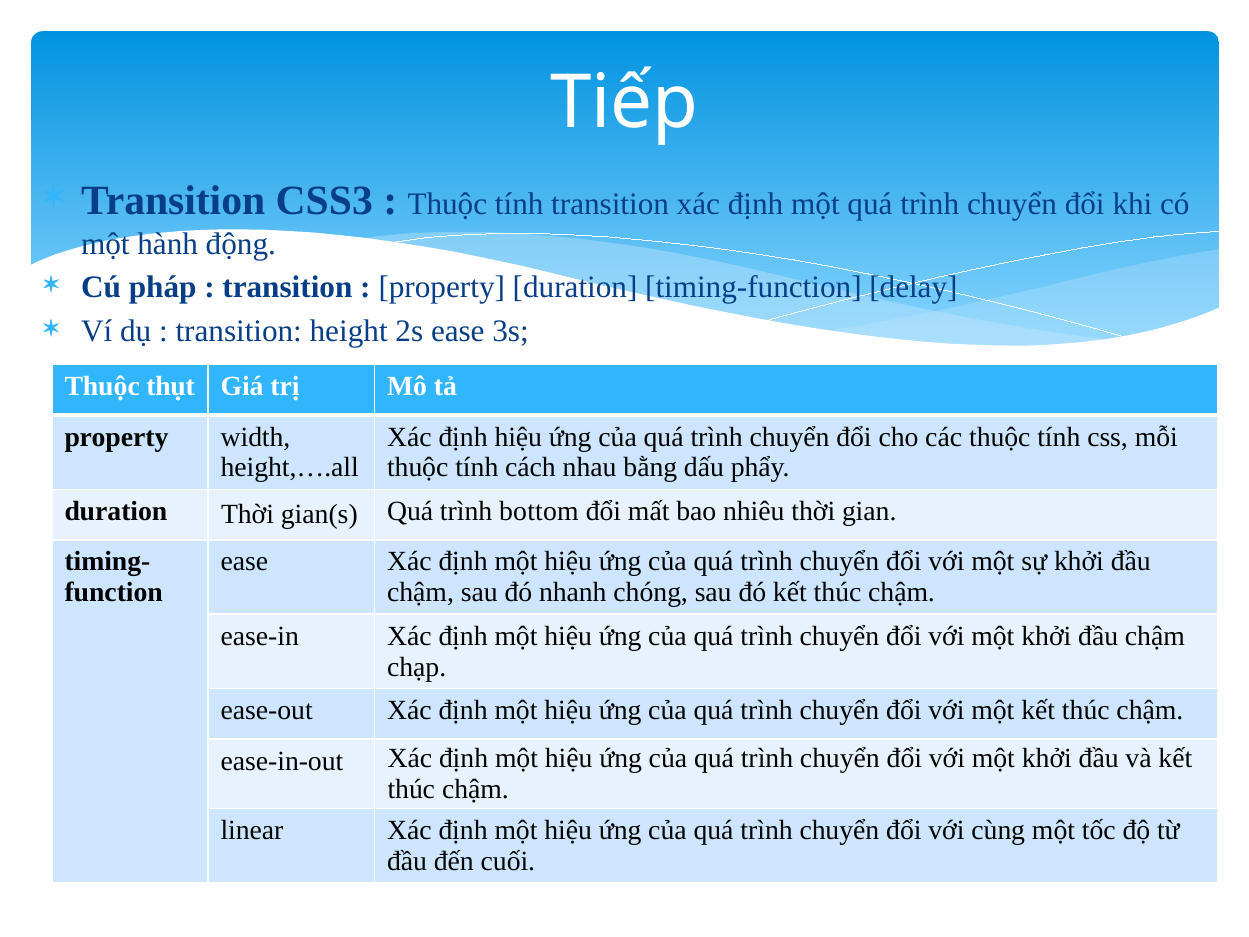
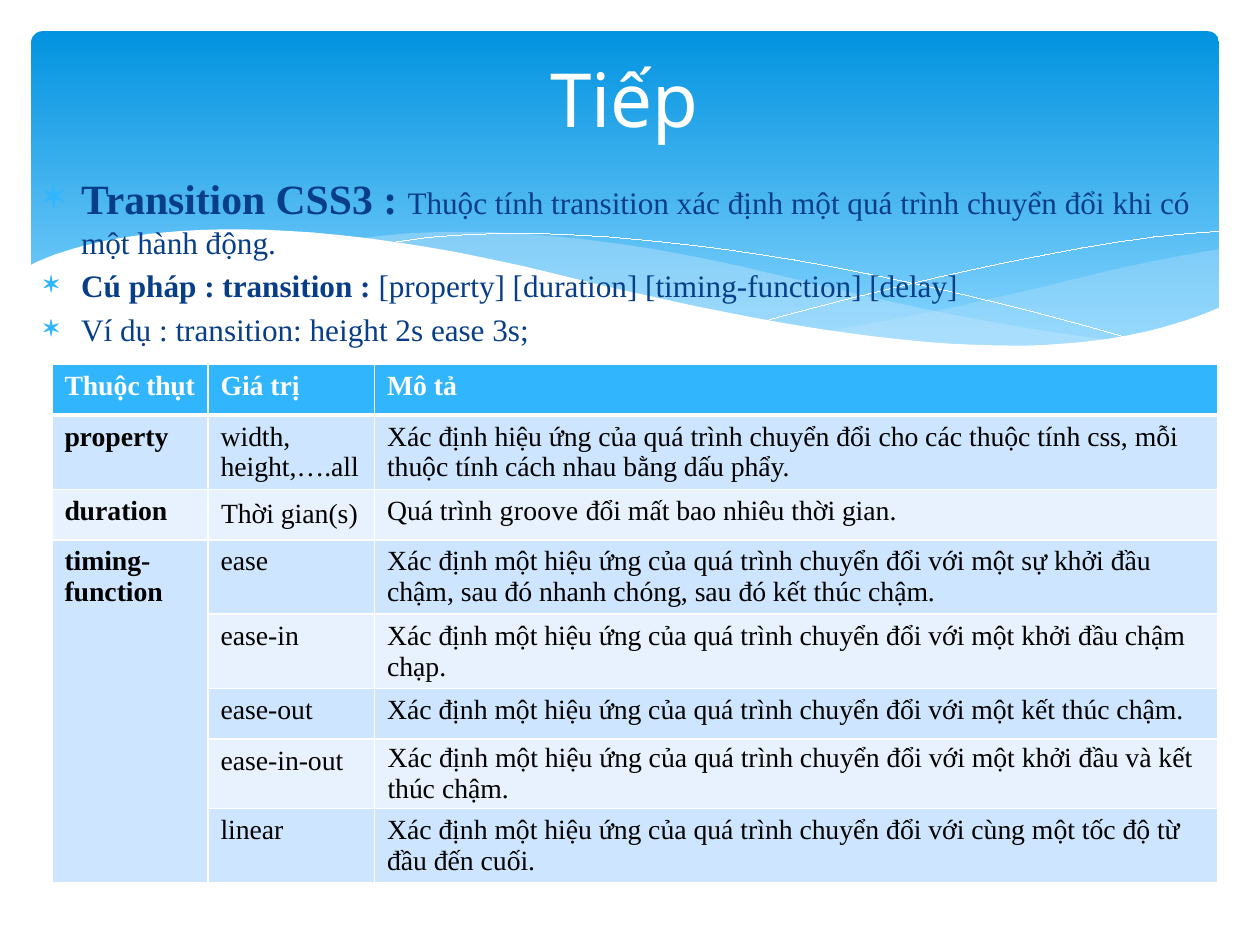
bottom: bottom -> groove (539, 511)
